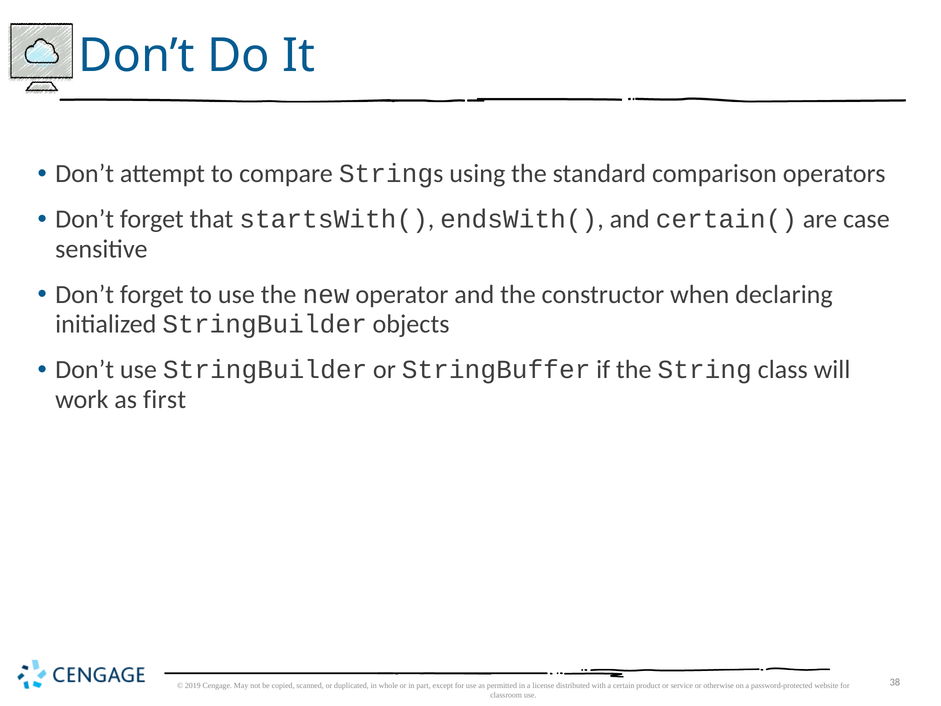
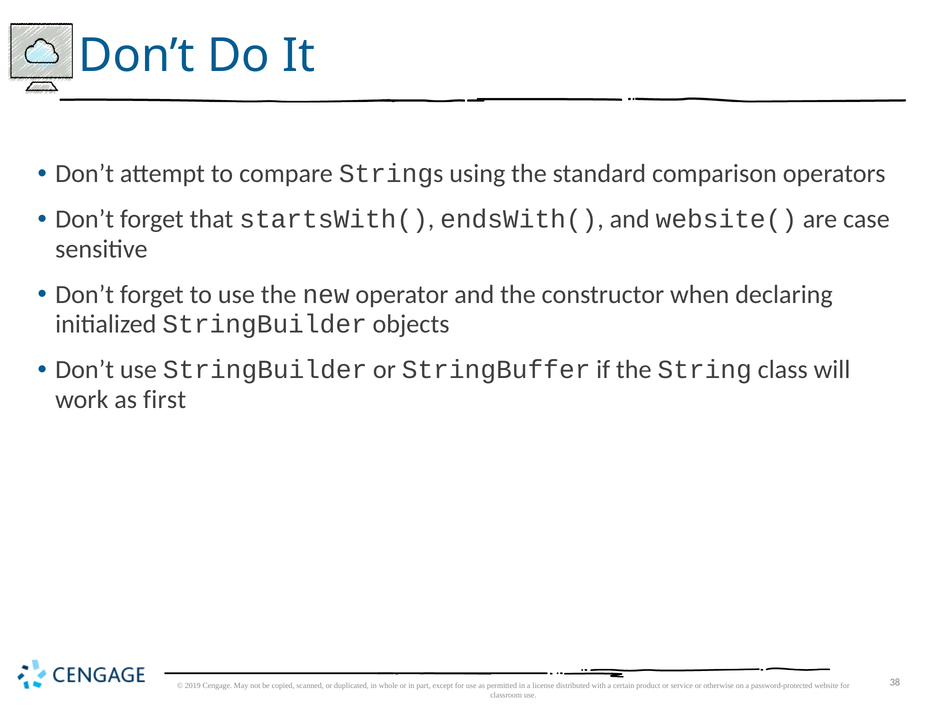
certain(: certain( -> website( (726, 219)
